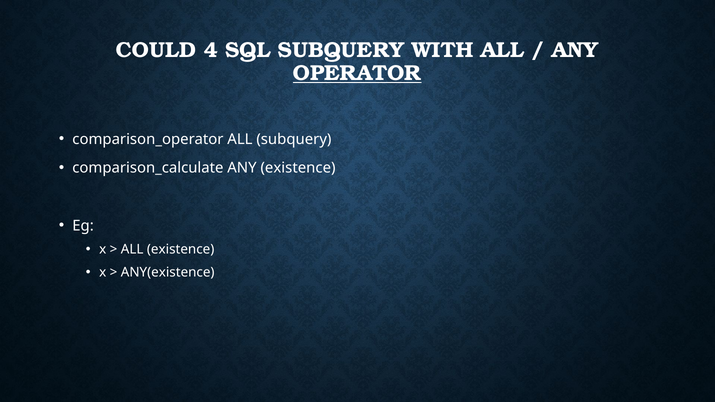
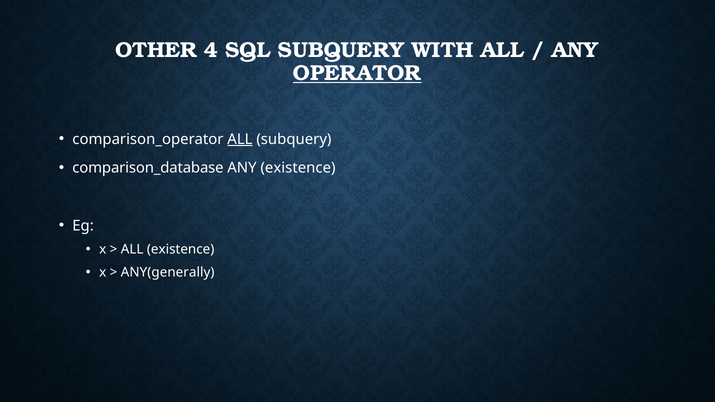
COULD: COULD -> OTHER (156, 50)
ALL underline: none -> present (240, 139)
comparison_calculate: comparison_calculate -> comparison_database (148, 168)
ANY(existence: ANY(existence -> ANY(generally (168, 273)
